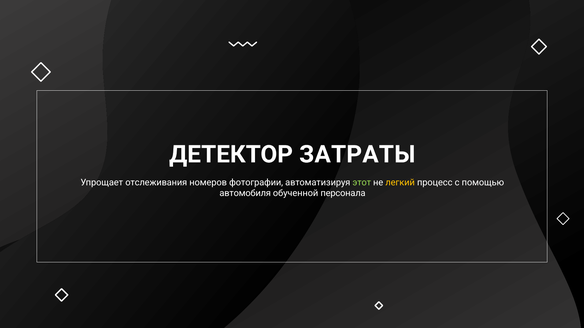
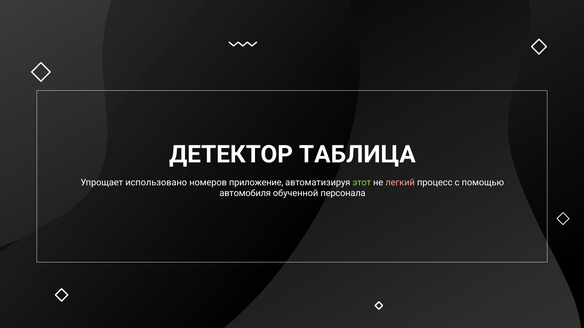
ЗАТРАТЫ: ЗАТРАТЫ -> ТАБЛИЦА (357, 155)
отслеживания: отслеживания -> использовано (156, 183)
фотографии: фотографии -> приложение (256, 183)
легкий colour: yellow -> pink (400, 183)
